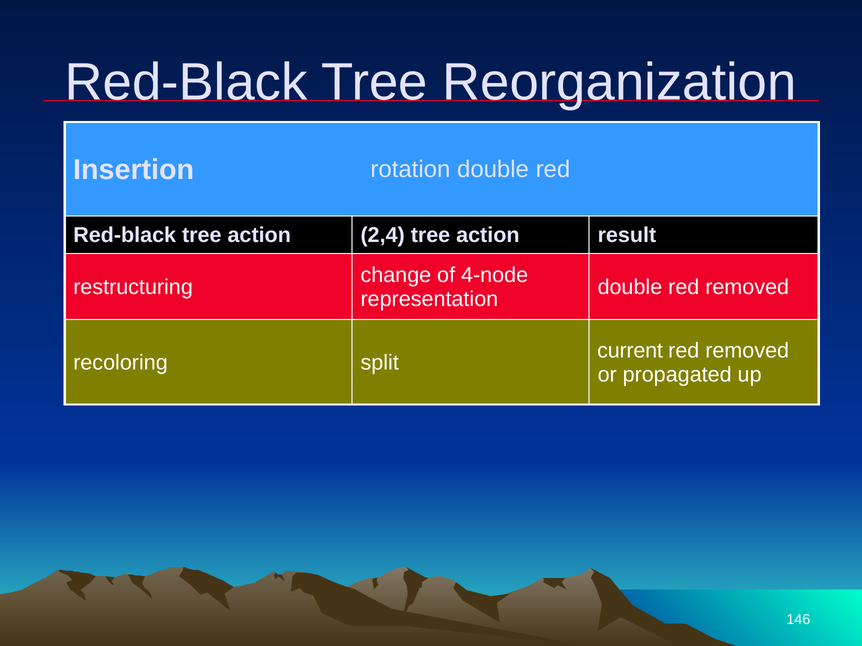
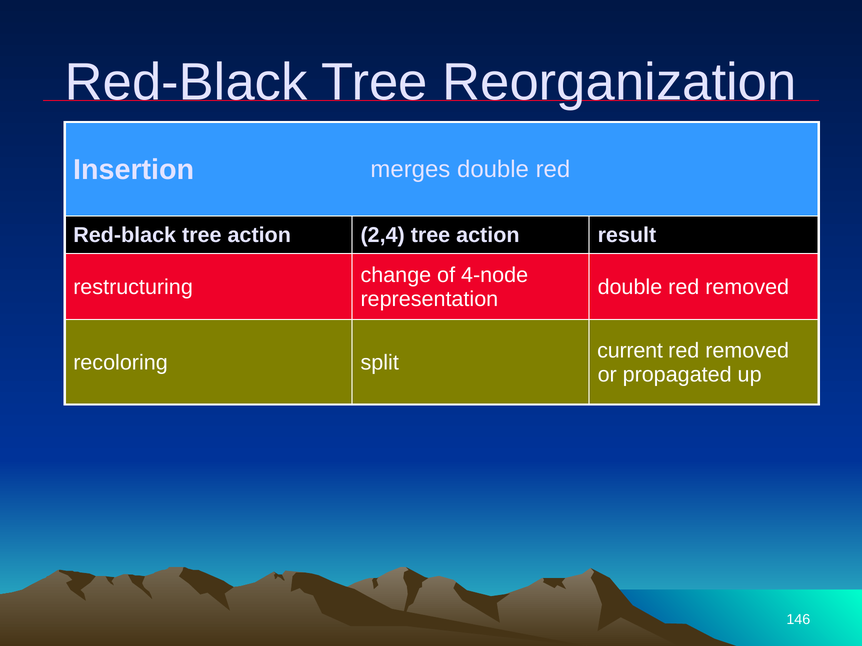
rotation: rotation -> merges (410, 170)
